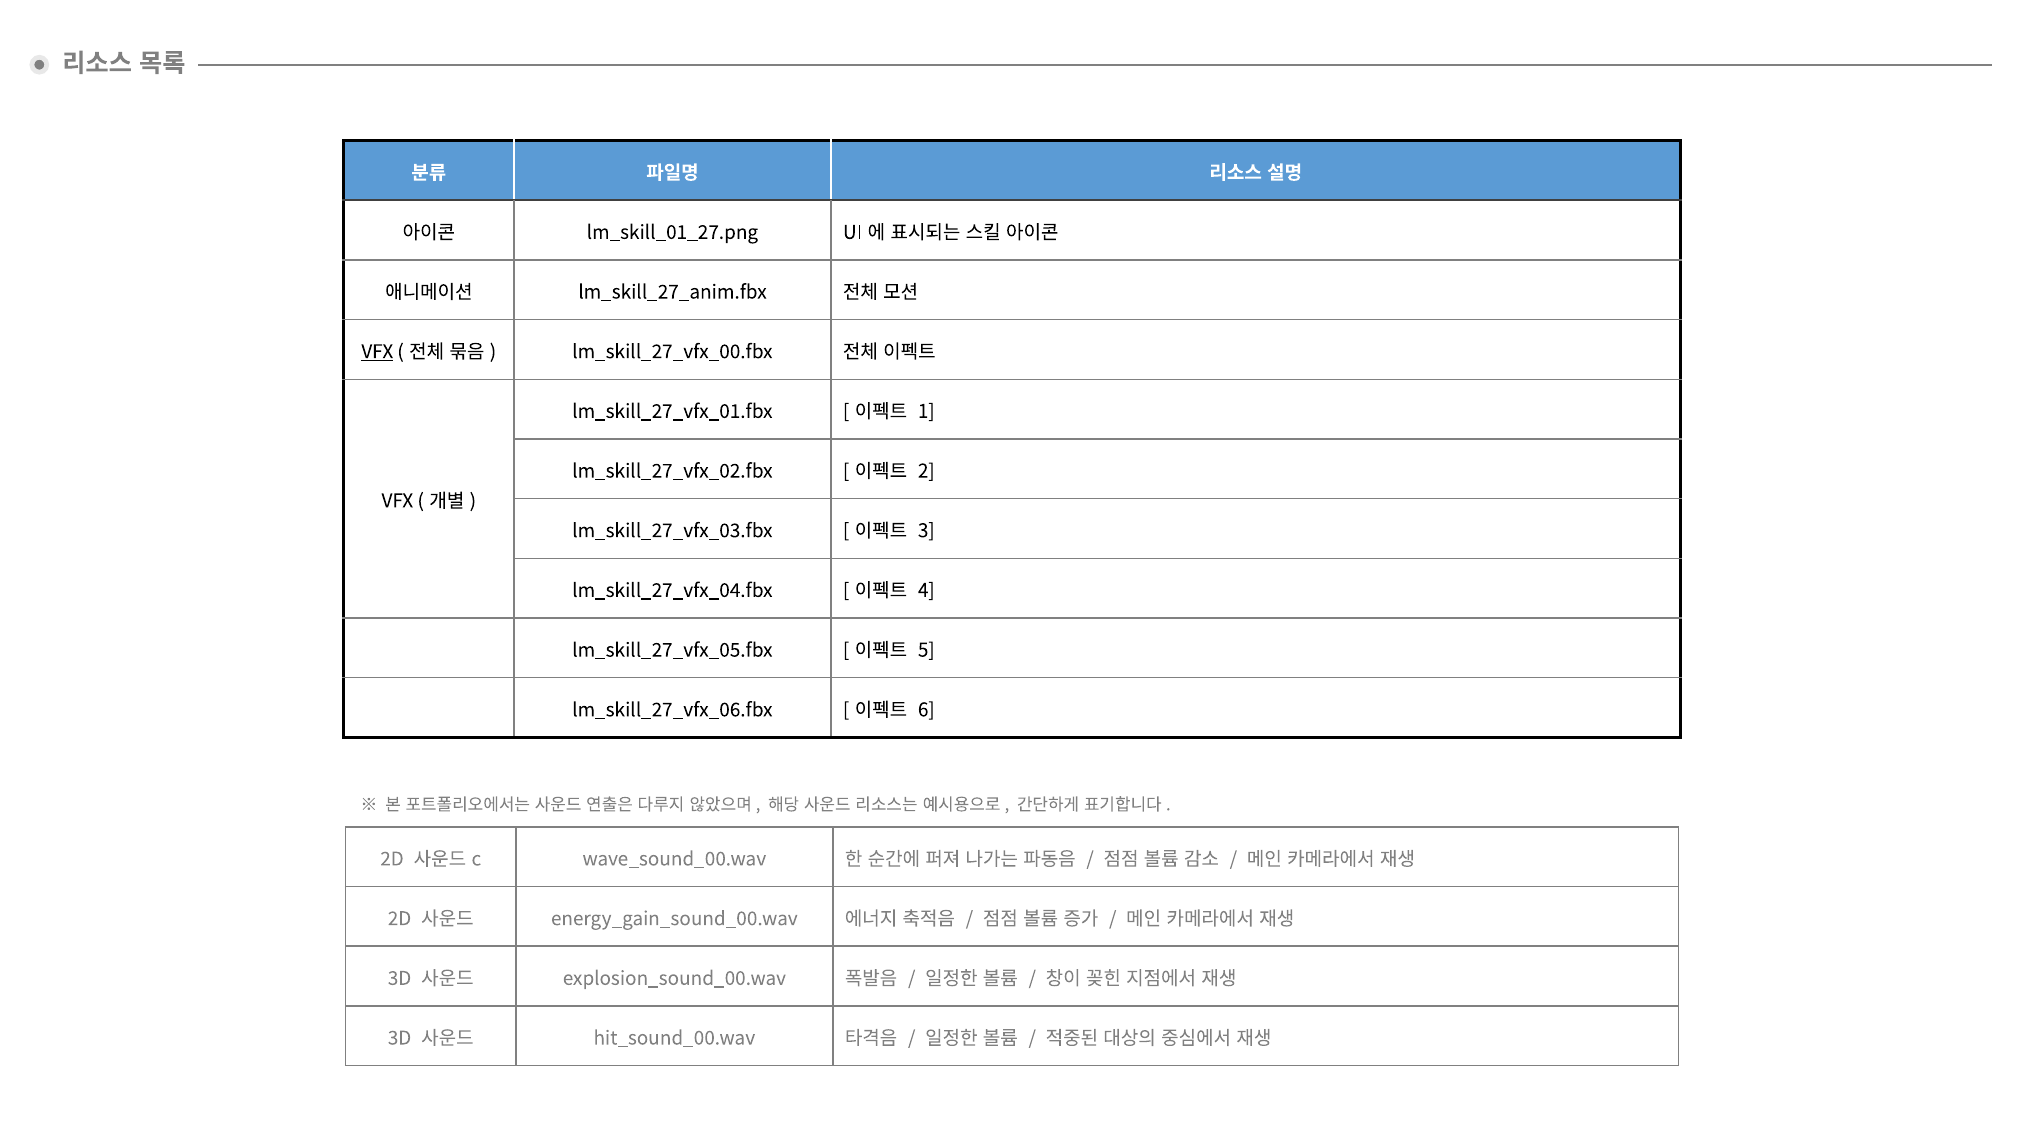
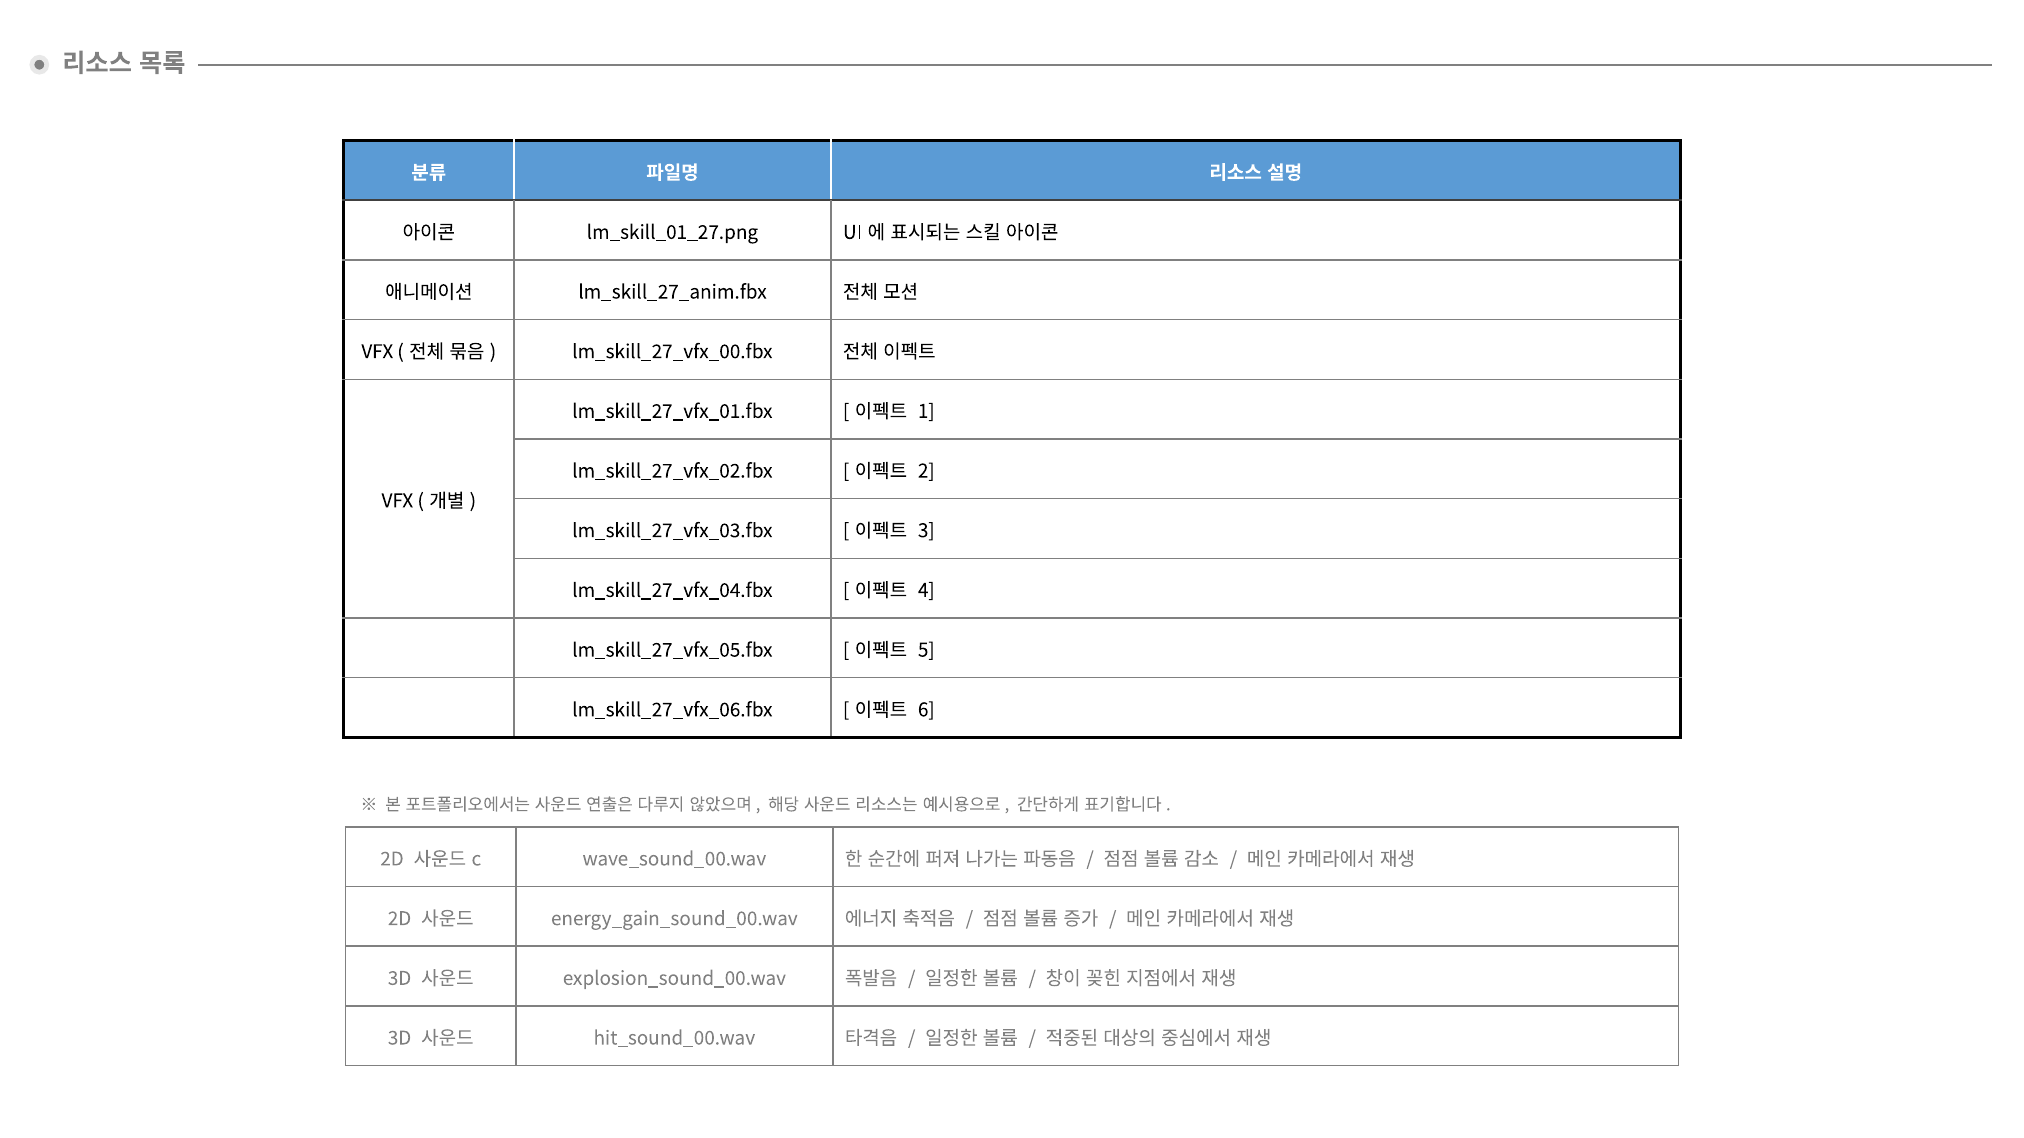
VFX underline: present -> none (377, 352)
